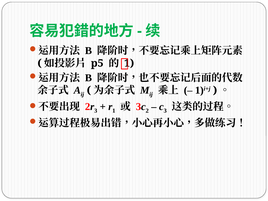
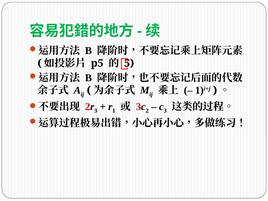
1: 1 -> 5 (129, 63)
